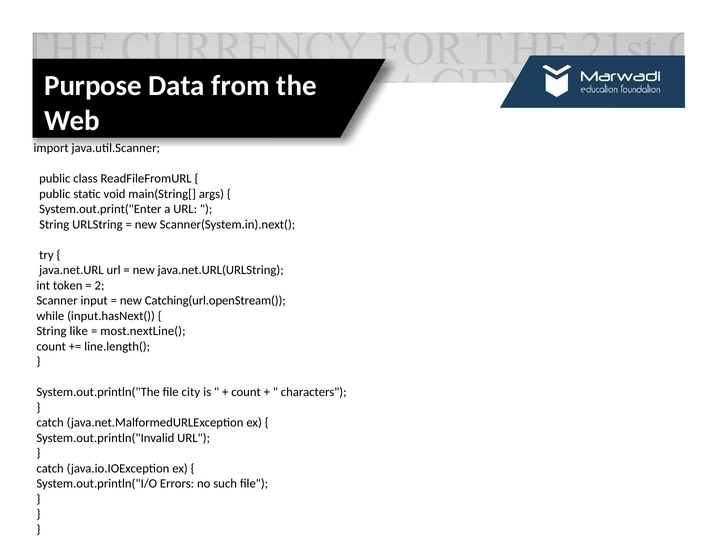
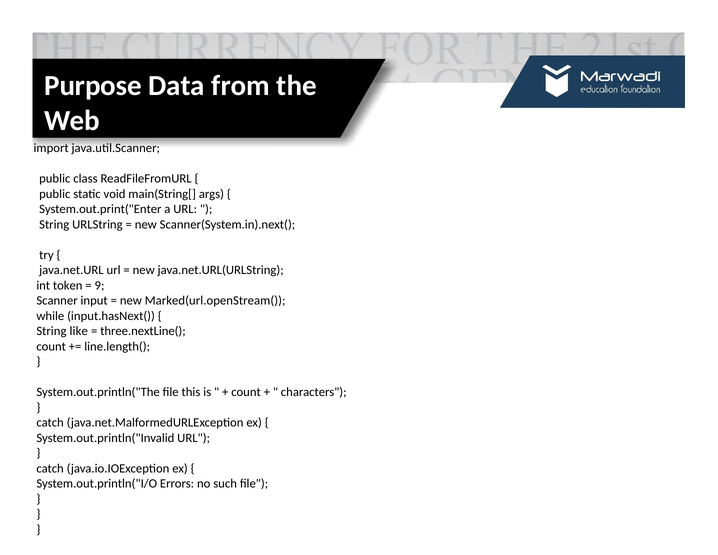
2: 2 -> 9 (99, 285)
Catching(url.openStream(: Catching(url.openStream( -> Marked(url.openStream( (215, 301)
most.nextLine(: most.nextLine( -> three.nextLine( (143, 331)
city: city -> this (191, 392)
